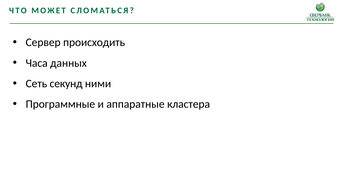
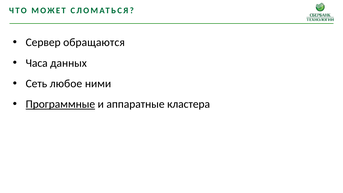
происходить: происходить -> обращаются (94, 42)
секунд: секунд -> любое (66, 84)
Программные underline: none -> present (60, 104)
